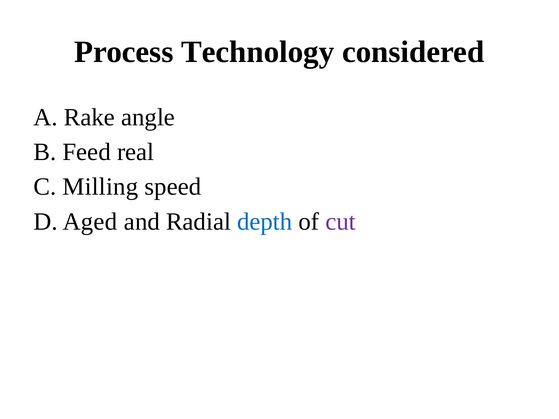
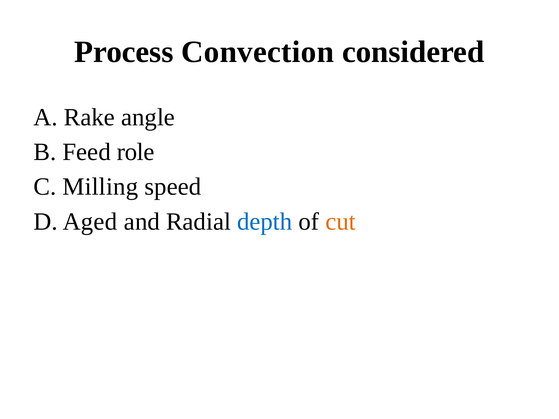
Technology: Technology -> Convection (258, 52)
real: real -> role (136, 152)
cut colour: purple -> orange (341, 222)
